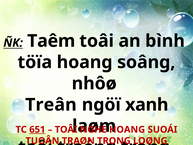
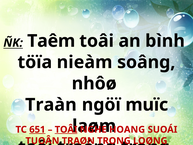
töïa hoang: hoang -> nieàm (85, 62)
Treân: Treân -> Traàn (51, 105)
xanh: xanh -> muïc (147, 105)
TOÂI underline: none -> present (66, 129)
